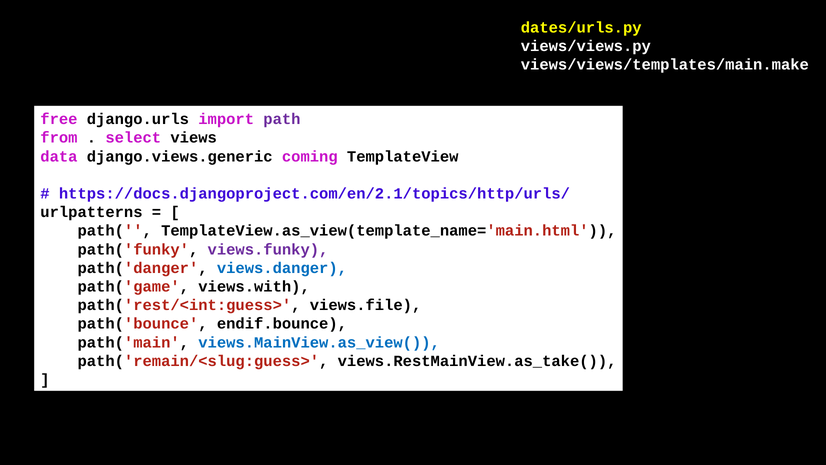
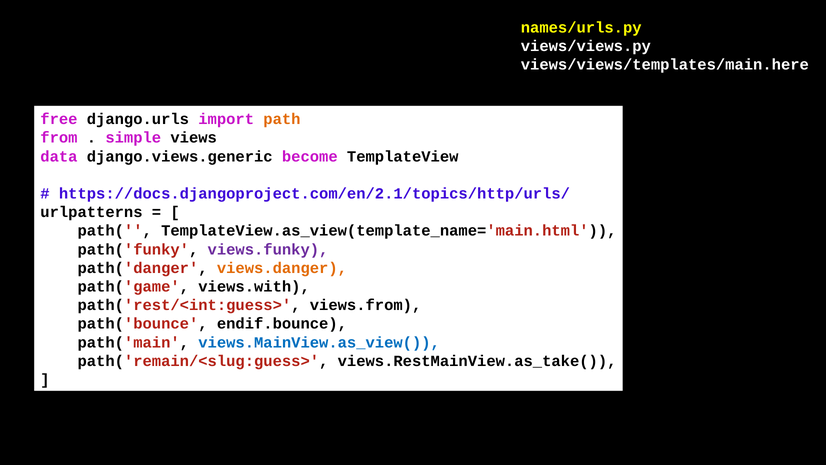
dates/urls.py: dates/urls.py -> names/urls.py (581, 27)
views/views/templates/main.make: views/views/templates/main.make -> views/views/templates/main.here (665, 65)
path colour: purple -> orange (282, 119)
select: select -> simple (133, 138)
coming: coming -> become (310, 156)
views.danger colour: blue -> orange (282, 268)
views.file: views.file -> views.from (366, 305)
